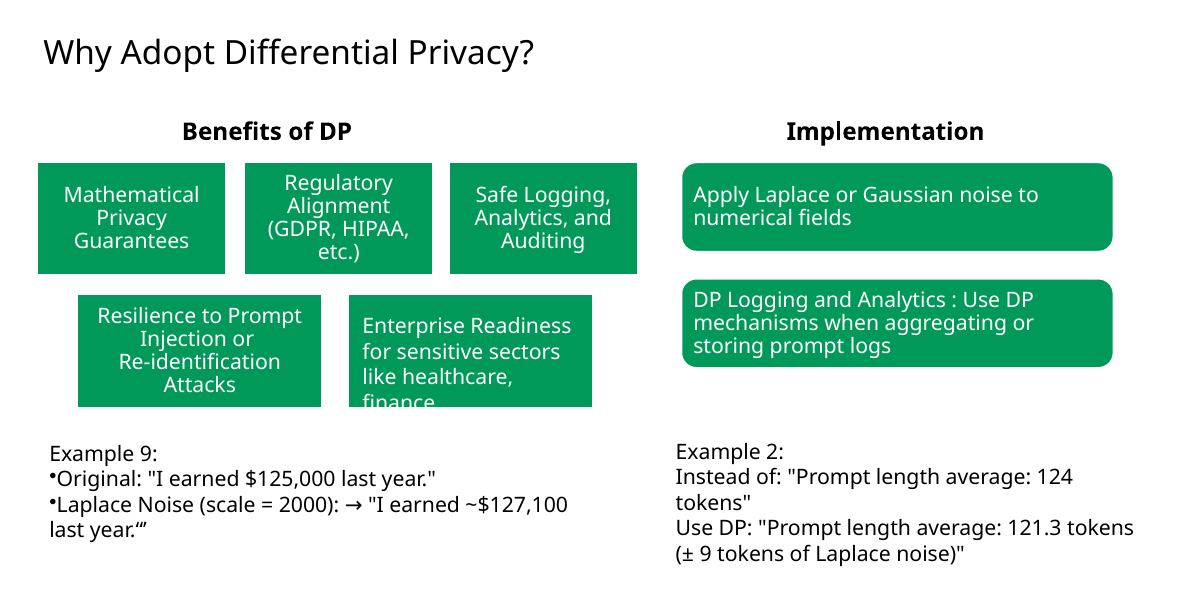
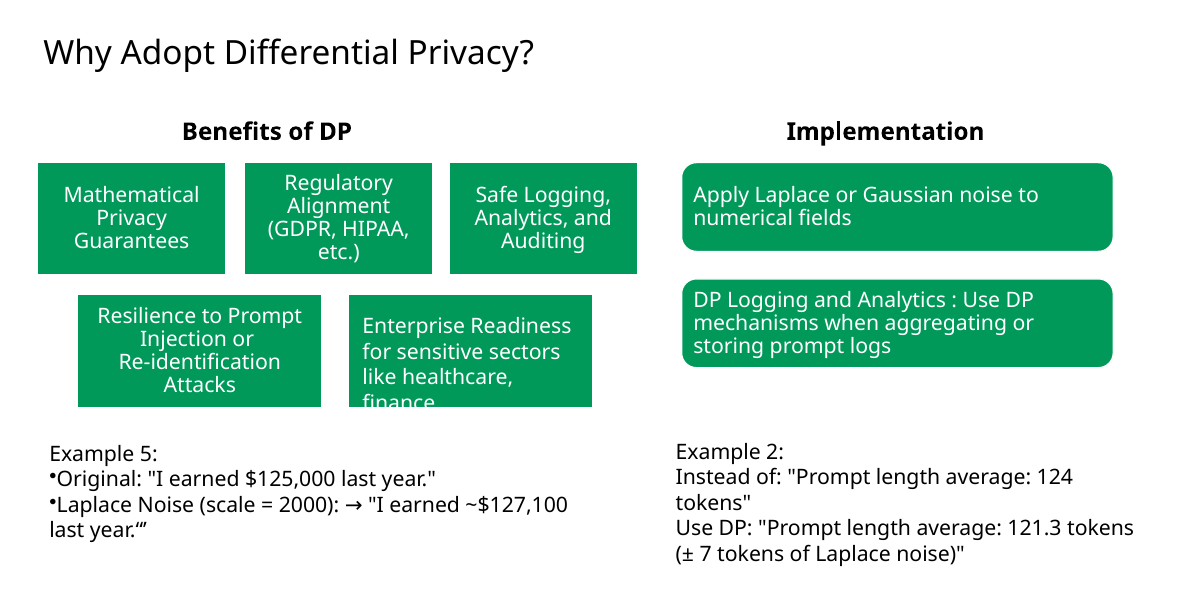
Example 9: 9 -> 5 (149, 454)
9: 9 -> 7 (706, 554)
